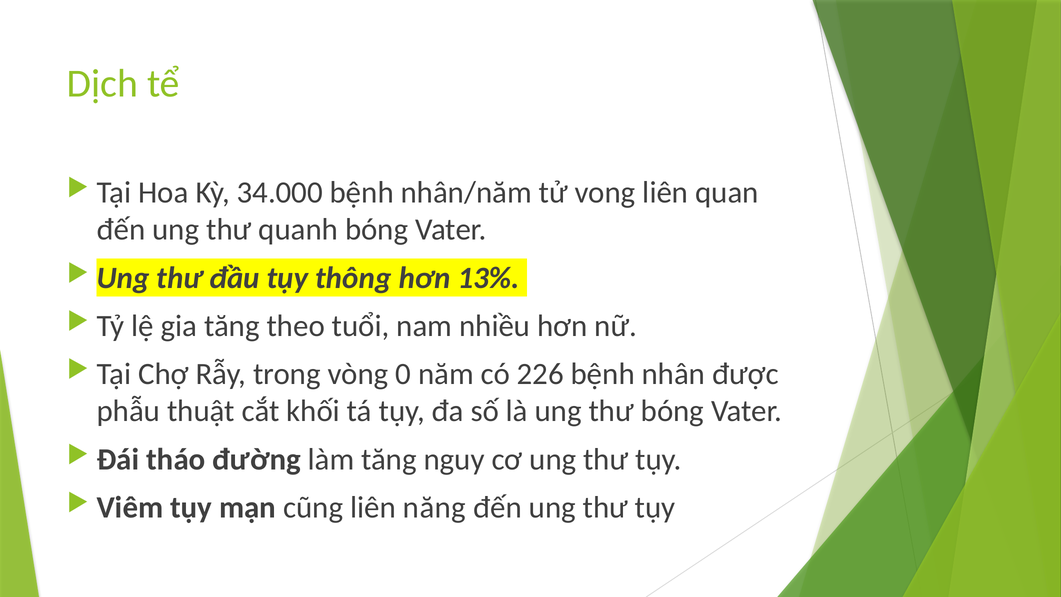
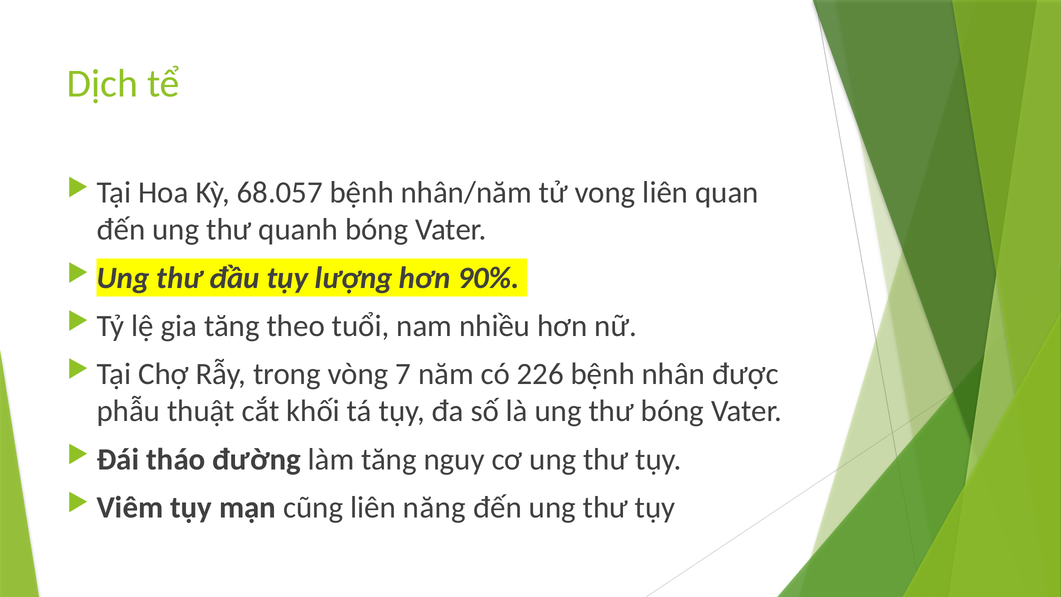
34.000: 34.000 -> 68.057 (280, 193)
thông: thông -> lượng (354, 278)
13%: 13% -> 90% (489, 278)
0: 0 -> 7 (403, 374)
